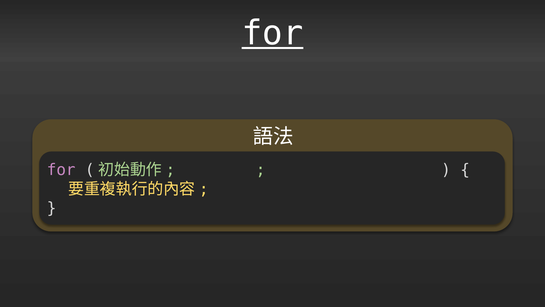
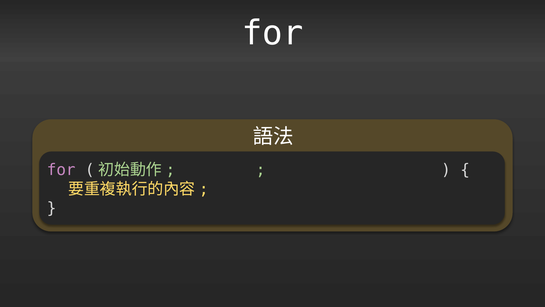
for underline: present -> none (272, 33)
